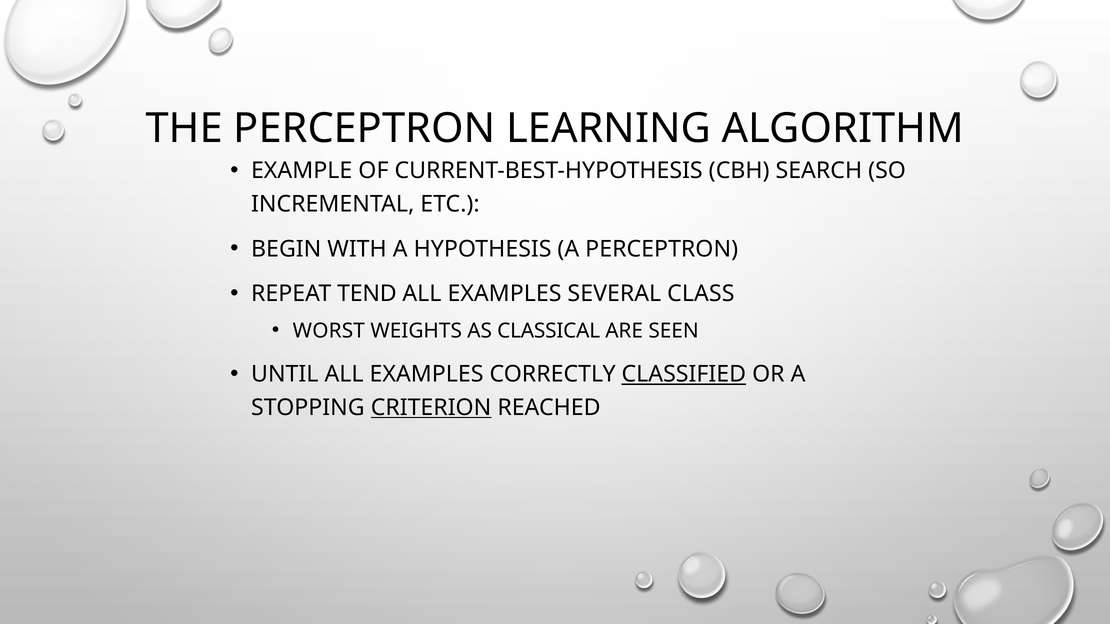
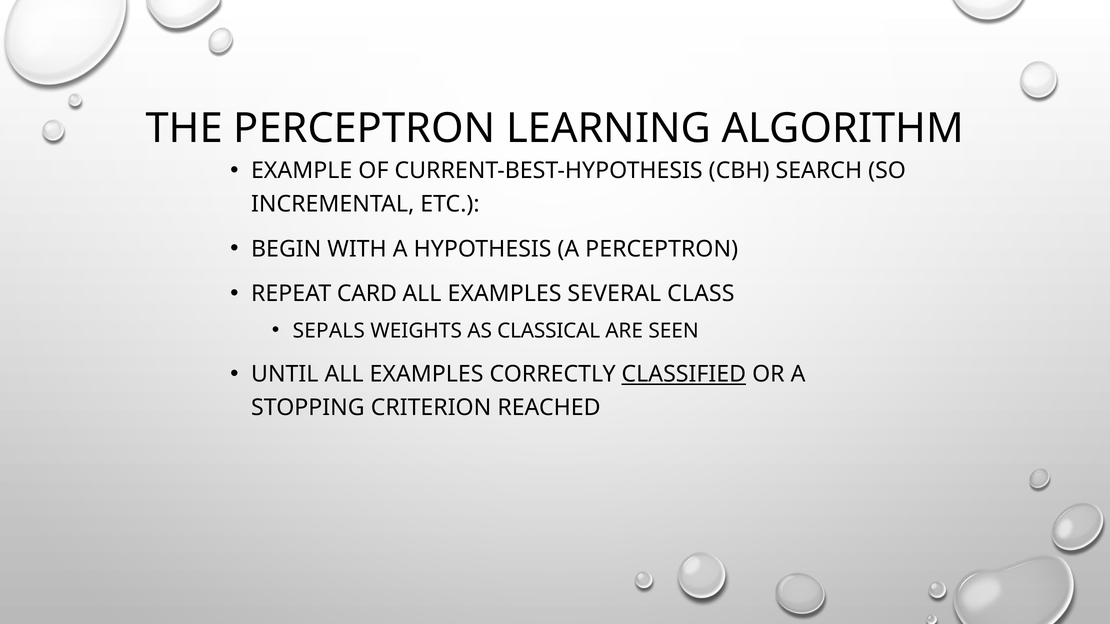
TEND: TEND -> CARD (367, 294)
WORST: WORST -> SEPALS (329, 331)
CRITERION underline: present -> none (431, 408)
